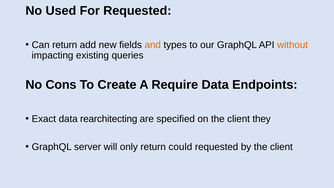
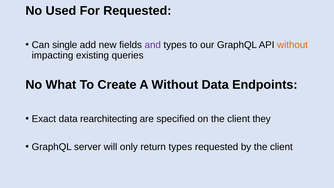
Can return: return -> single (65, 45)
and colour: orange -> purple (153, 45)
Cons: Cons -> What (61, 85)
A Require: Require -> Without (175, 85)
return could: could -> types (180, 147)
